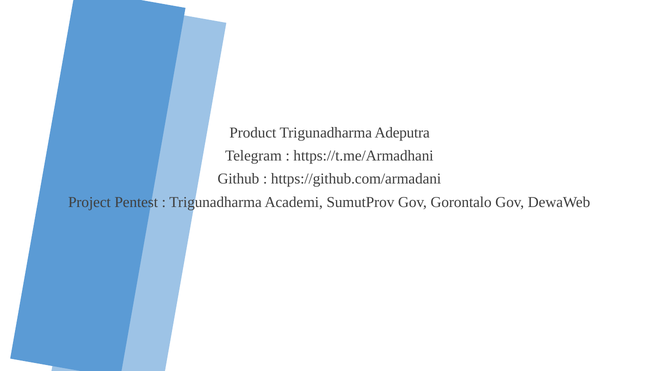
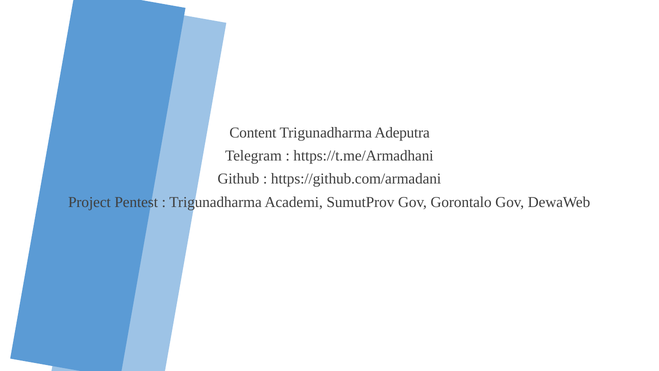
Product: Product -> Content (253, 132)
